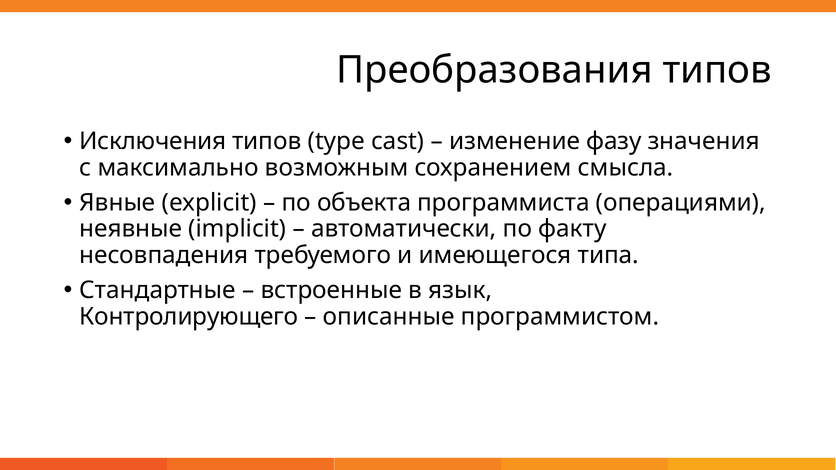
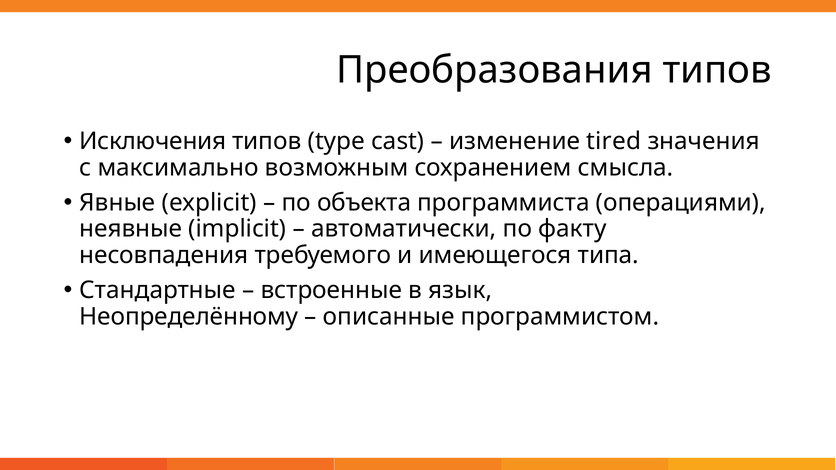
фазу: фазу -> tired (614, 141)
Контролирующего: Контролирующего -> Неопределённому (189, 317)
